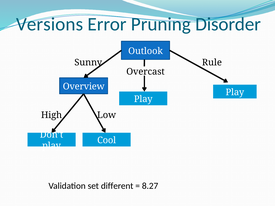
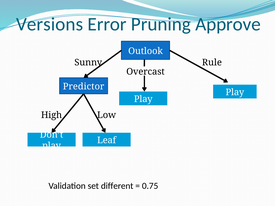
Disorder: Disorder -> Approve (228, 24)
Overview: Overview -> Predictor (84, 87)
Cool: Cool -> Leaf (107, 140)
8.27: 8.27 -> 0.75 (150, 186)
